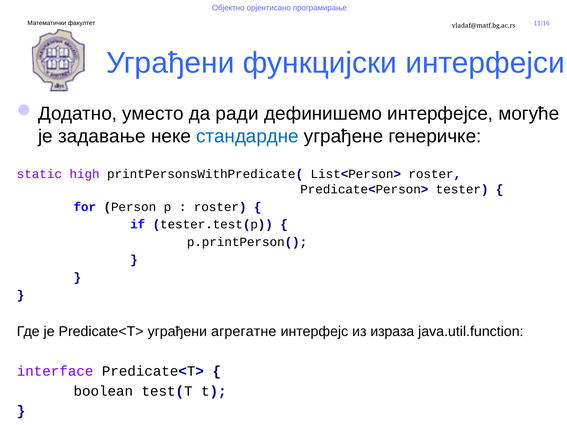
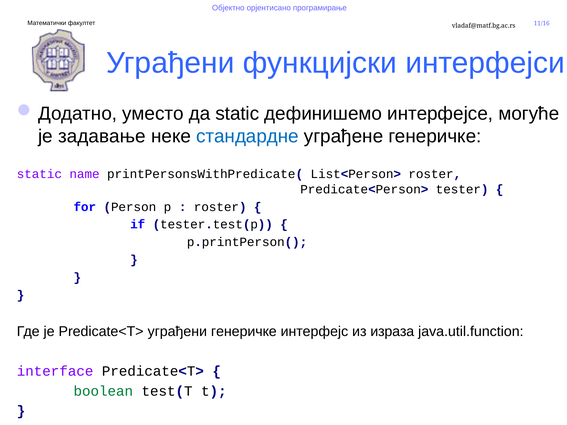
да ради: ради -> static (237, 114)
high: high -> name (85, 174)
уграђени агрегатне: агрегатне -> генеричке (244, 332)
boolean colour: black -> green (103, 391)
